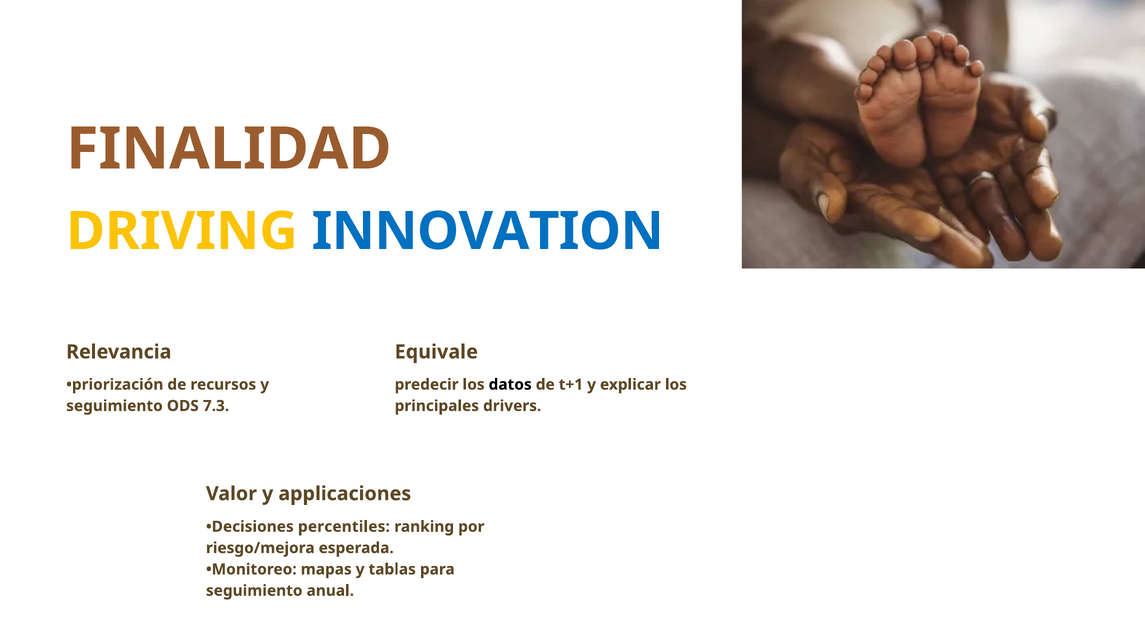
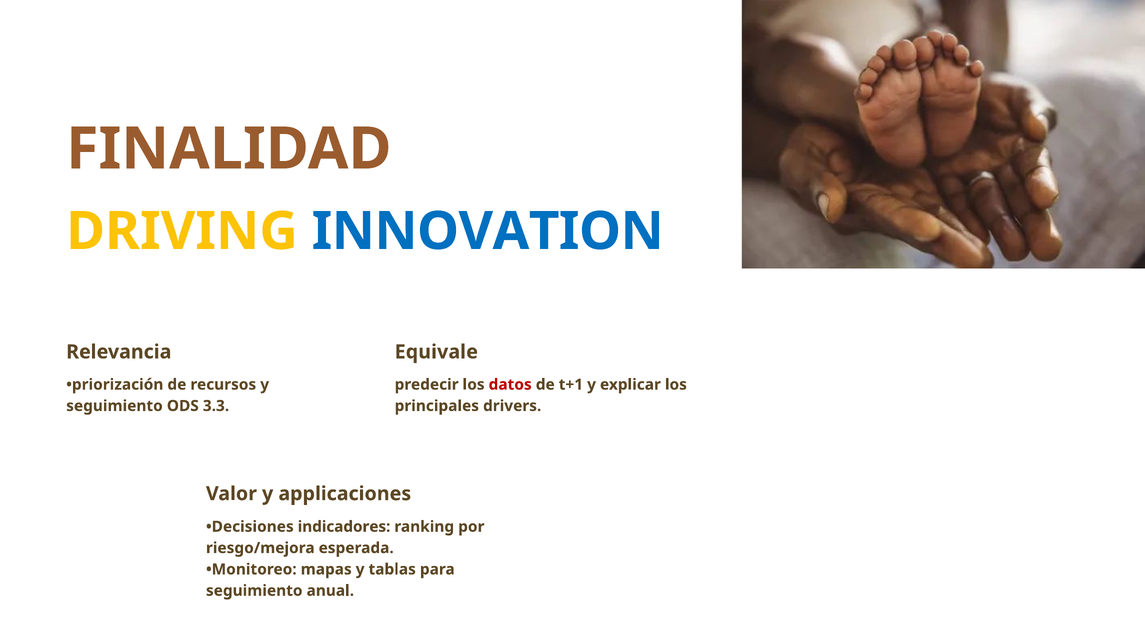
datos colour: black -> red (510, 385)
7.3: 7.3 -> 3.3 (216, 406)
percentiles: percentiles -> indicadores (344, 527)
